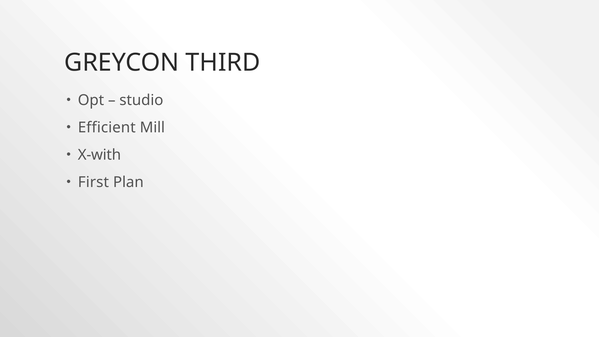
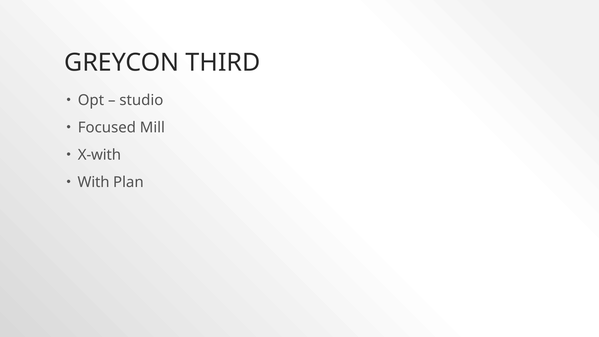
Efficient: Efficient -> Focused (107, 128)
First: First -> With (94, 182)
